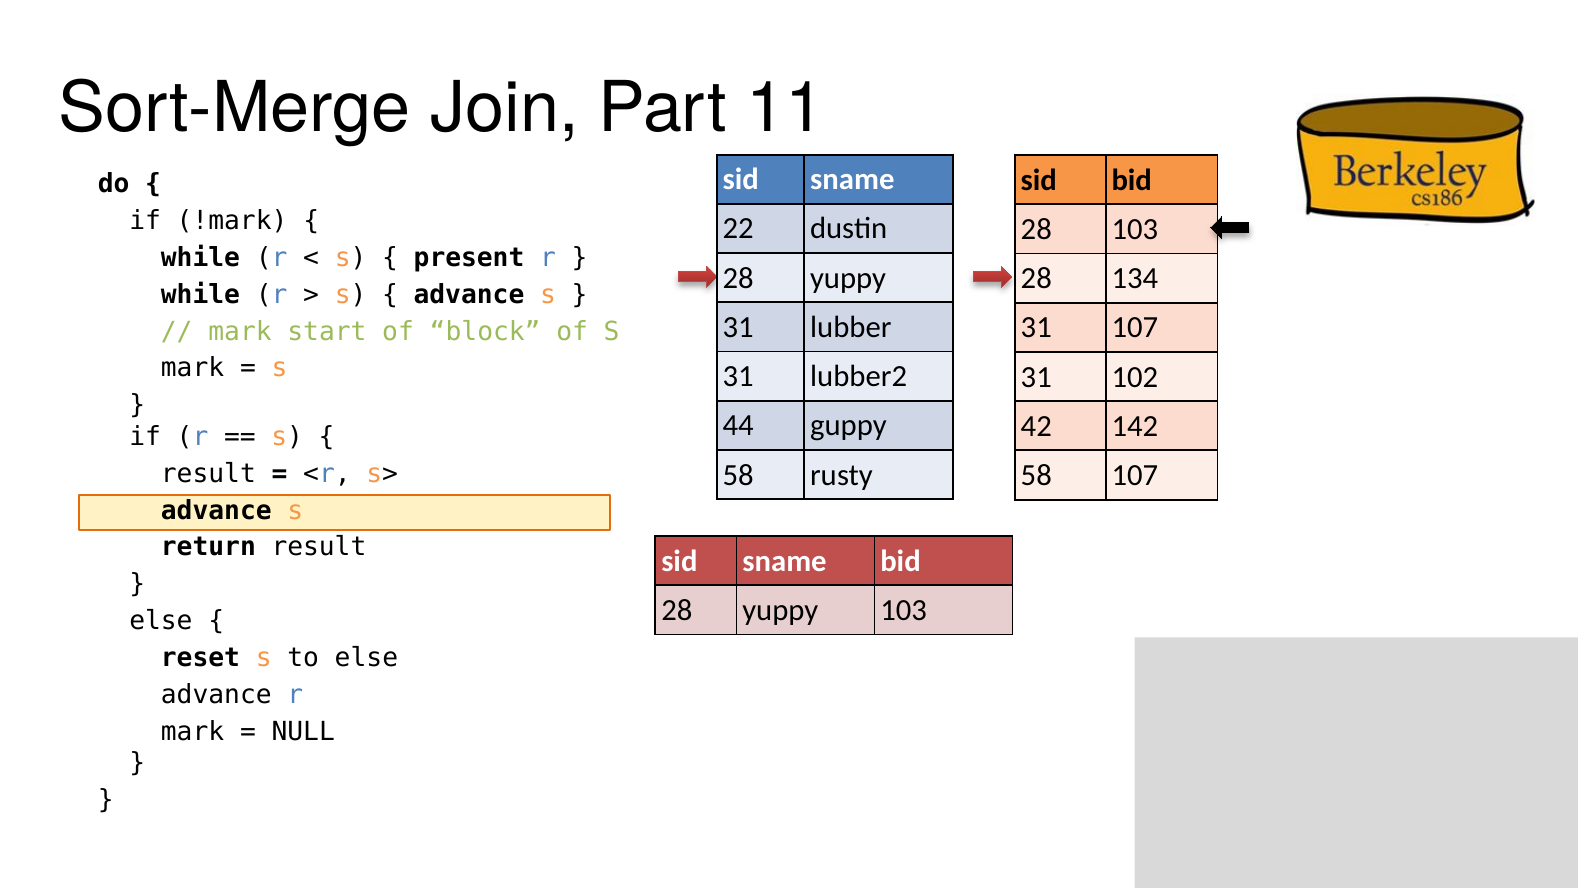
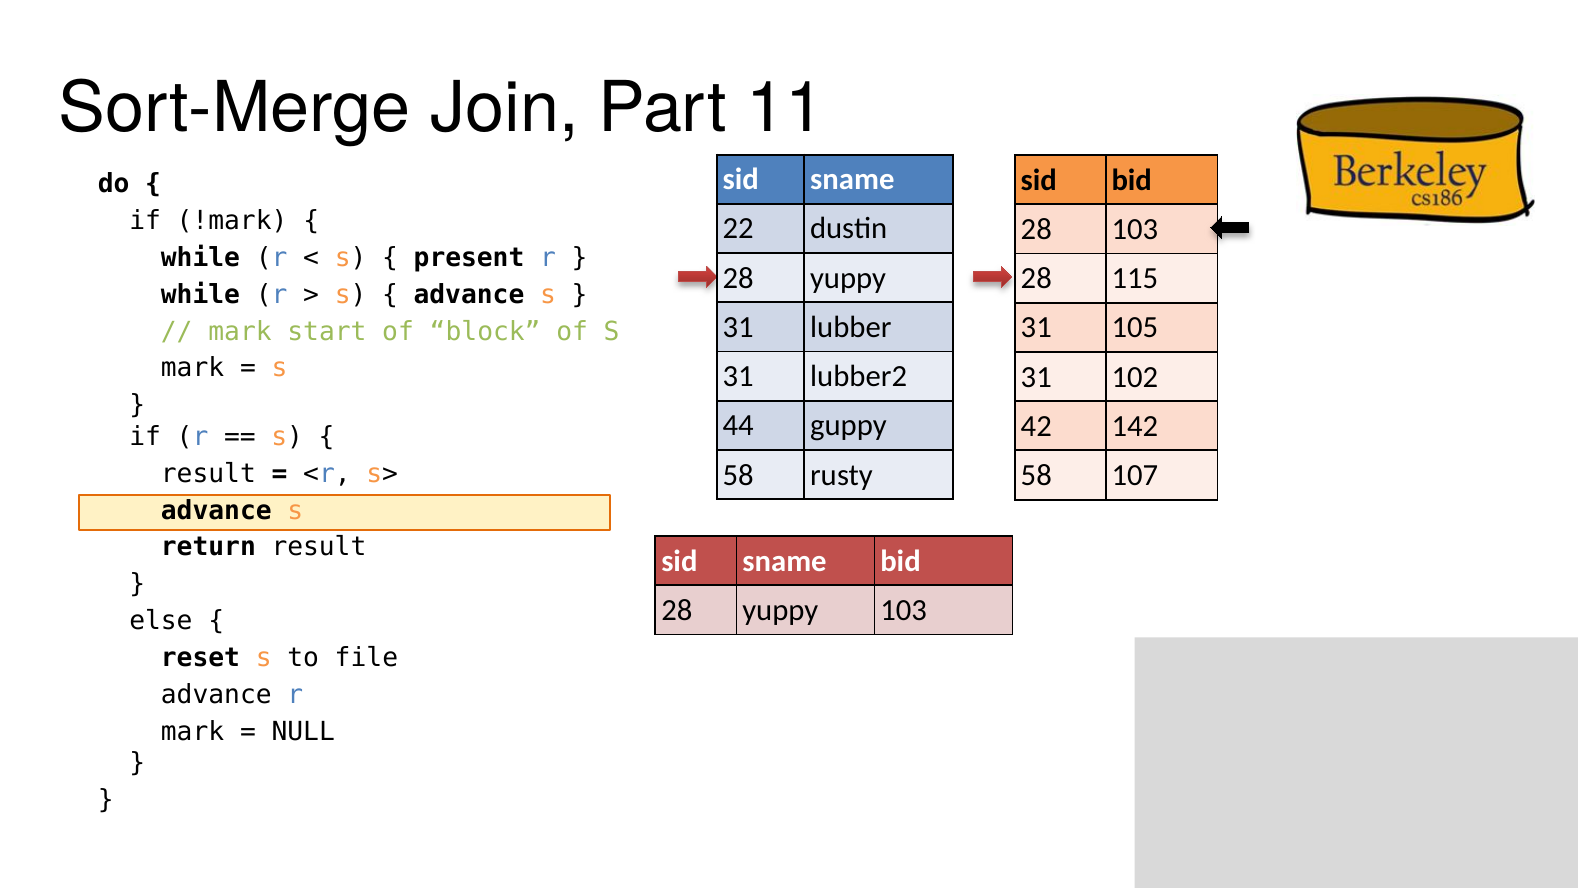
134: 134 -> 115 (1135, 278)
31 107: 107 -> 105 (1135, 328)
to else: else -> file (366, 658)
